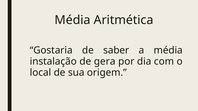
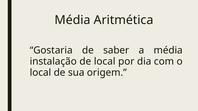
de gera: gera -> local (105, 62)
